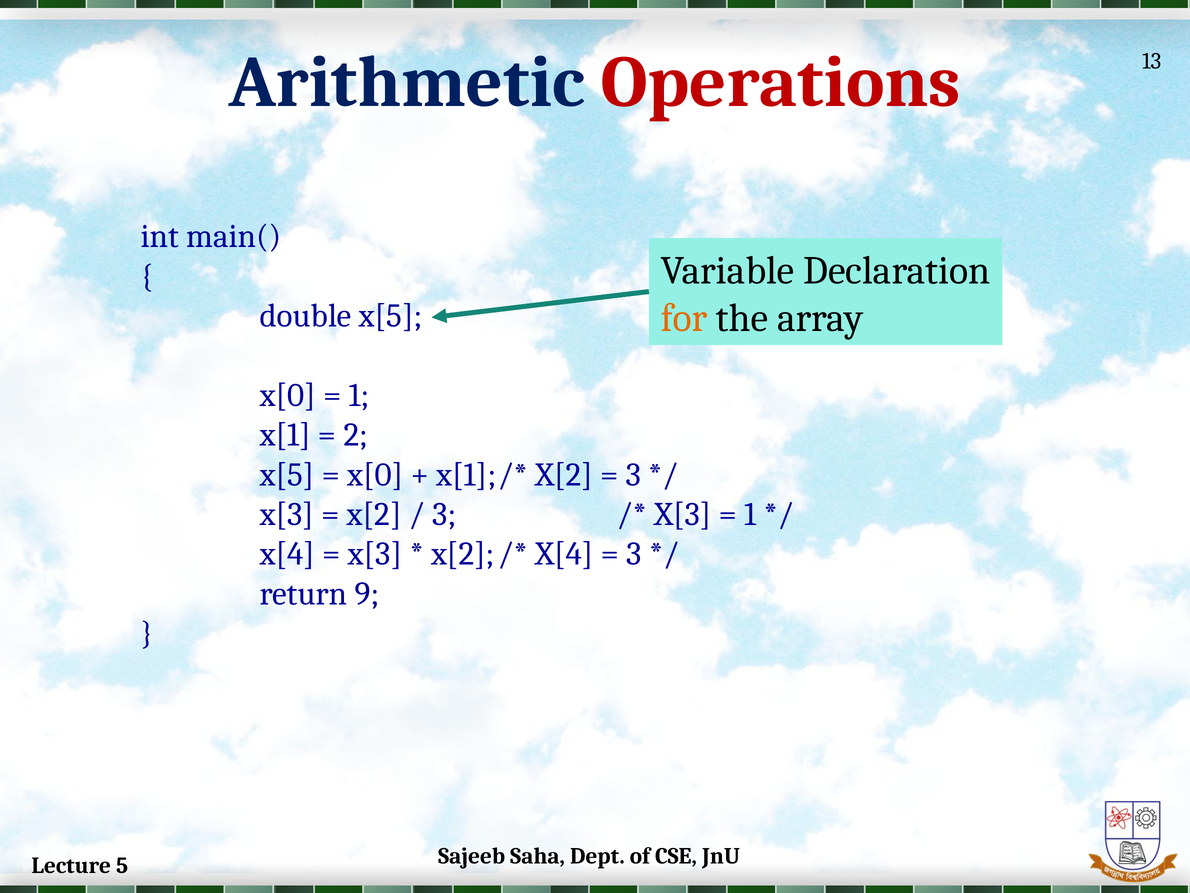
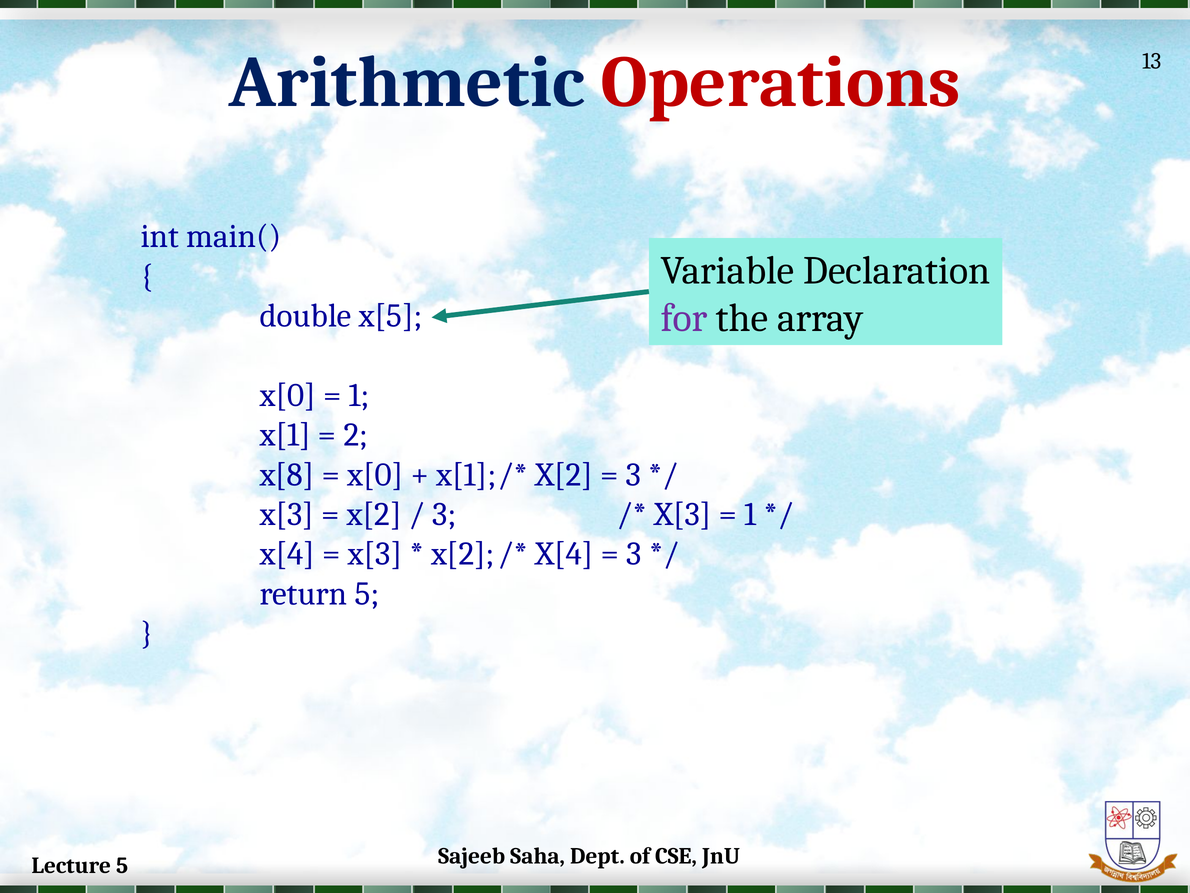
for colour: orange -> purple (684, 318)
x[5: x[5 -> x[8 (287, 474)
return 9: 9 -> 5 (367, 593)
